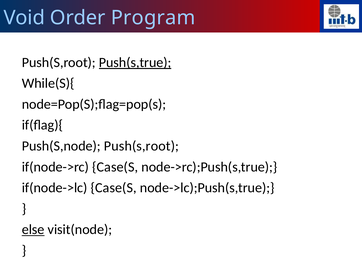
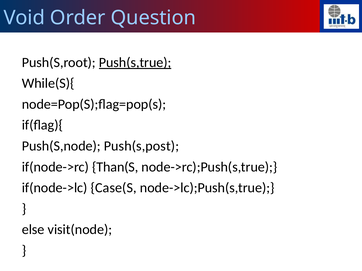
Program: Program -> Question (153, 18)
Push(S,node Push(s,root: Push(s,root -> Push(s,post (141, 146)
if(node->rc Case(S: Case(S -> Than(S (115, 167)
else underline: present -> none (33, 230)
